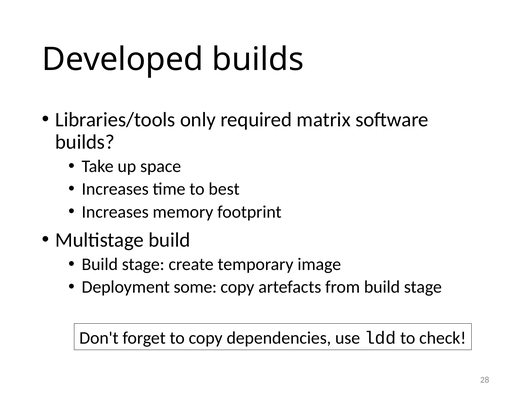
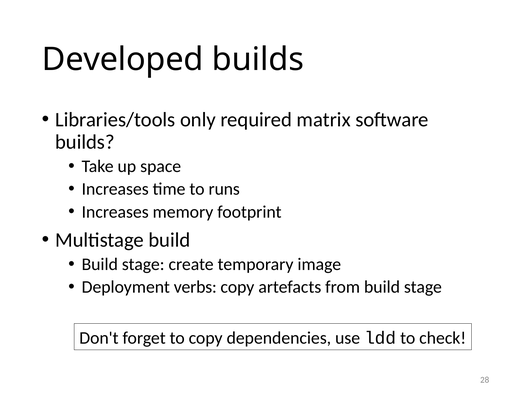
best: best -> runs (224, 189)
some: some -> verbs (195, 287)
